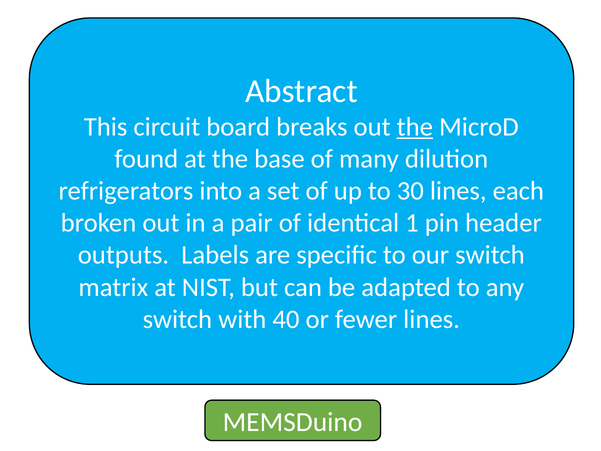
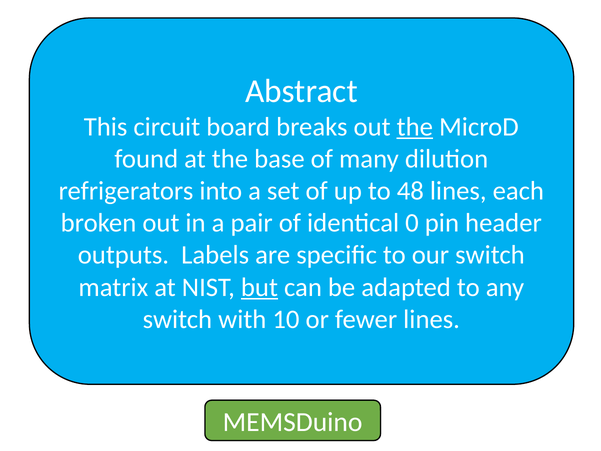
30: 30 -> 48 (410, 191)
1: 1 -> 0 (412, 223)
but underline: none -> present (259, 287)
40: 40 -> 10 (286, 319)
